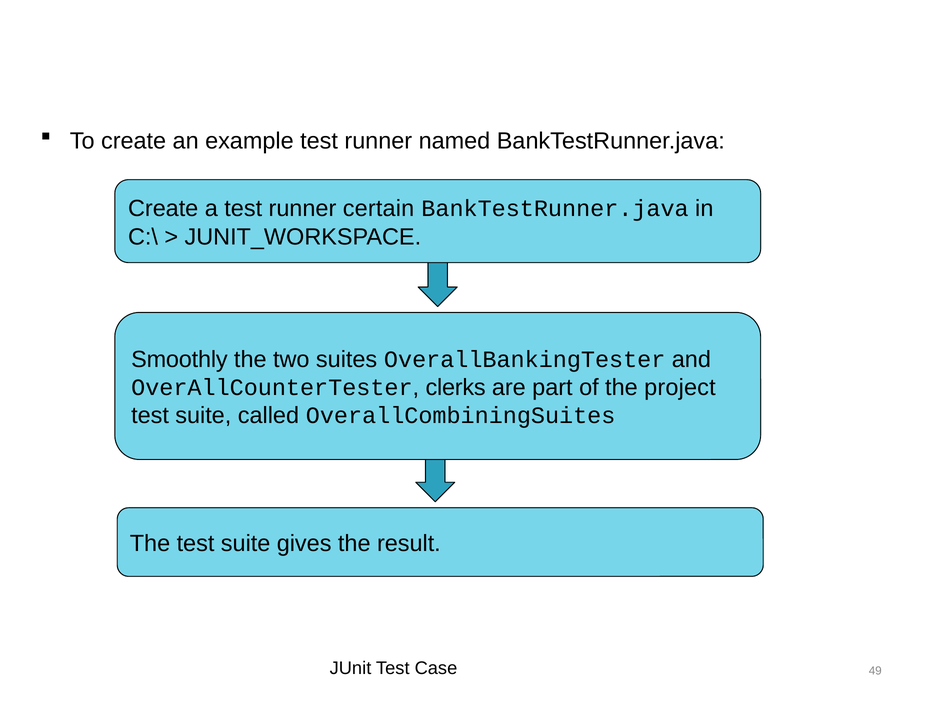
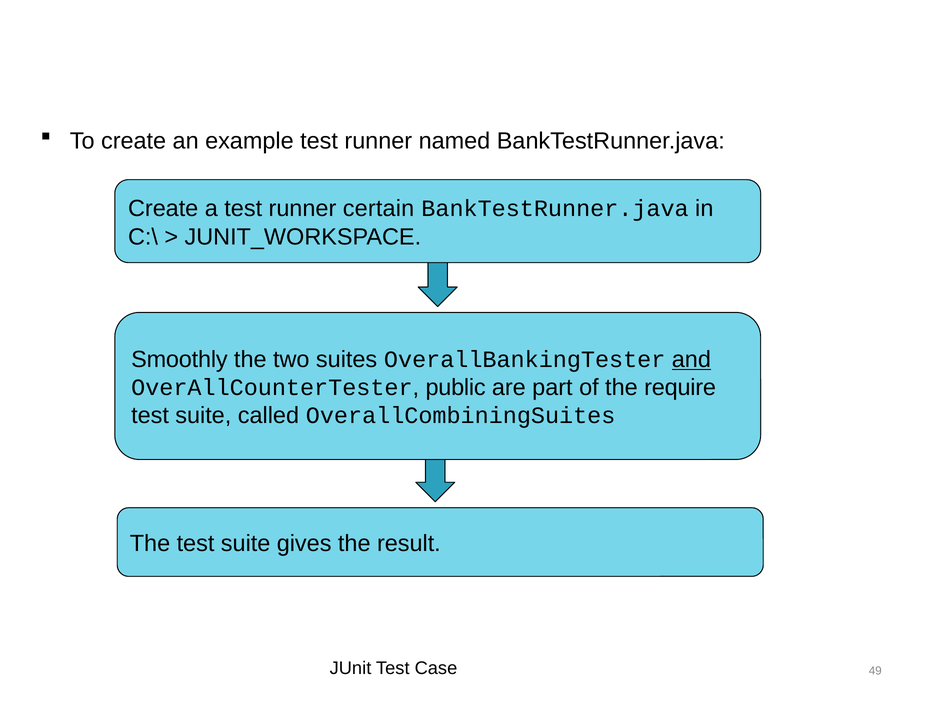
and underline: none -> present (691, 360)
clerks: clerks -> public (456, 388)
project: project -> require (680, 388)
